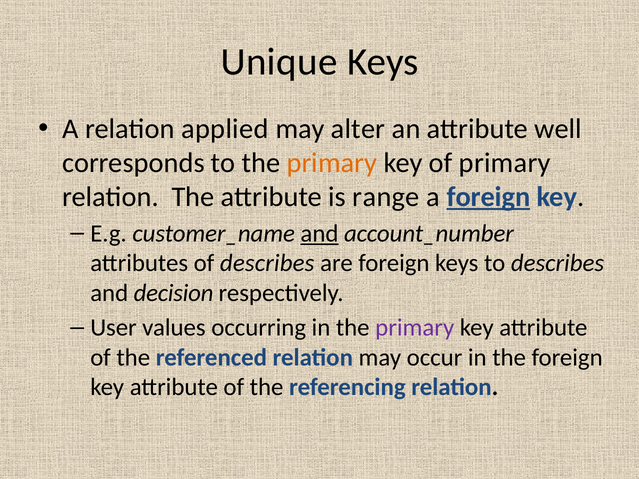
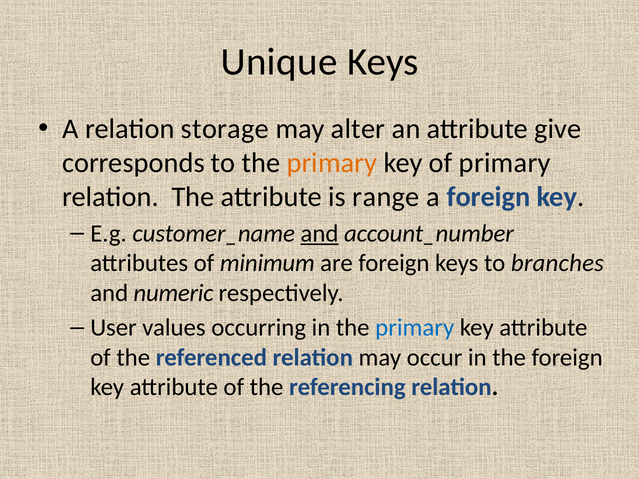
applied: applied -> storage (225, 129)
well: well -> give (558, 129)
foreign underline: present -> none (488, 197)
of describes: describes -> minimum (267, 263)
to describes: describes -> branches (557, 263)
decision: decision -> numeric (174, 293)
primary colour: purple -> blue (415, 328)
